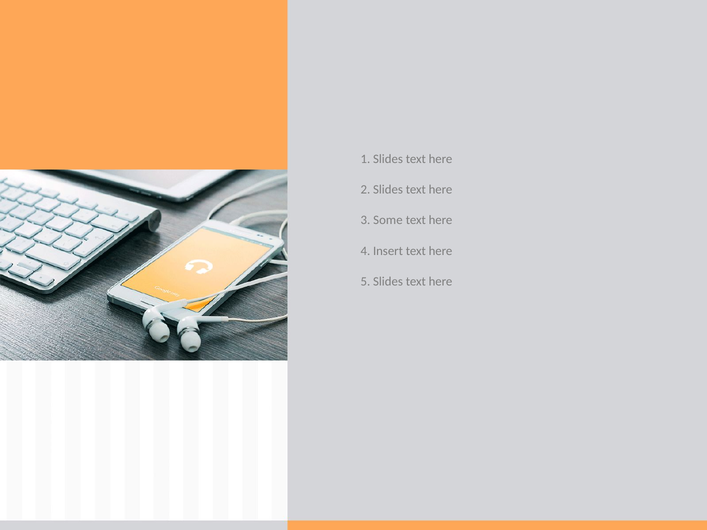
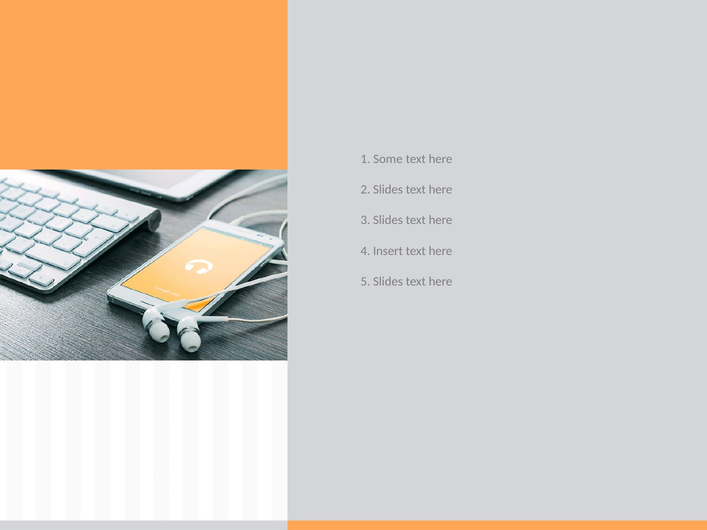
Slides: Slides -> Some (388, 159)
Some: Some -> Slides (388, 220)
